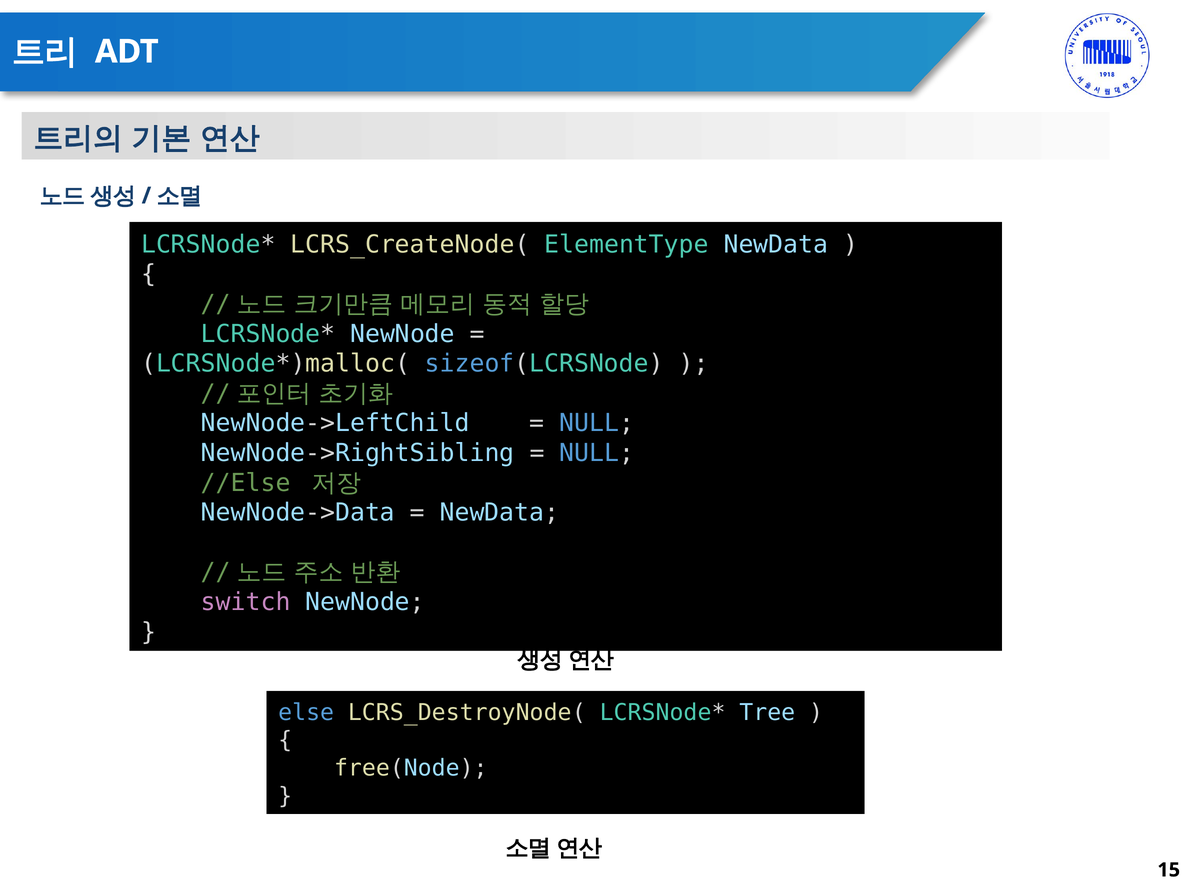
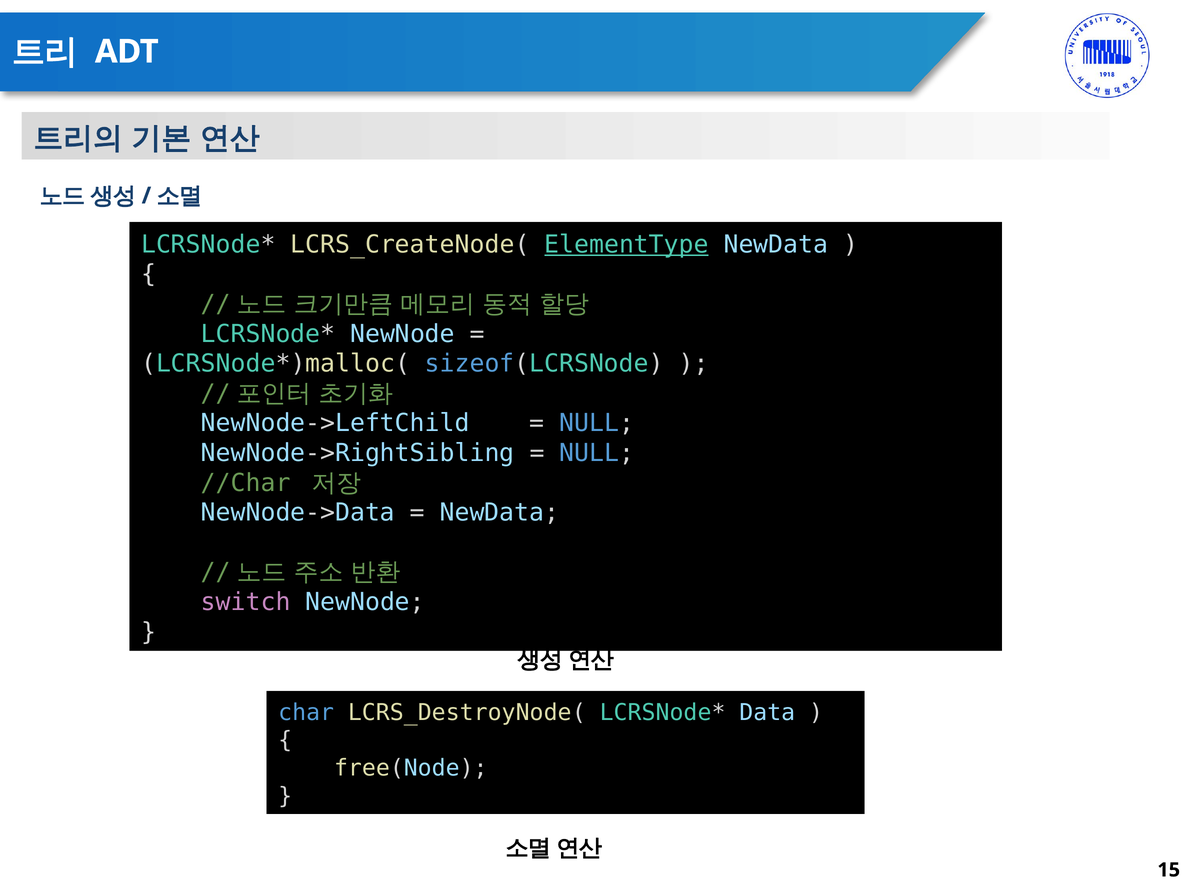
ElementType underline: none -> present (627, 244)
//Else: //Else -> //Char (246, 483)
else: else -> char (306, 712)
Tree: Tree -> Data (767, 712)
